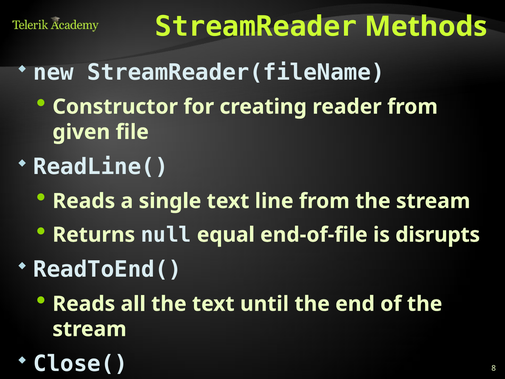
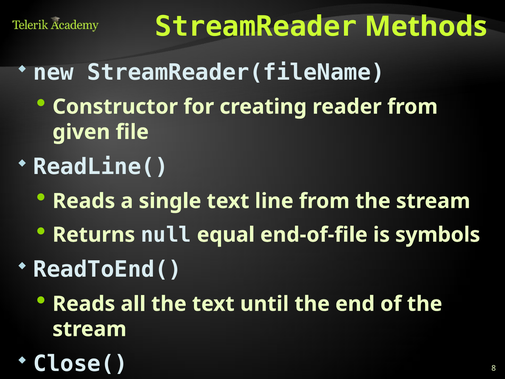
disrupts: disrupts -> symbols (438, 235)
